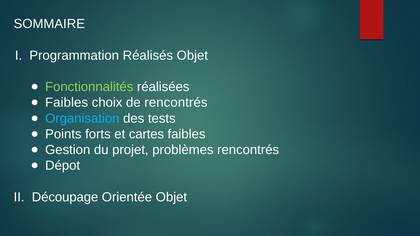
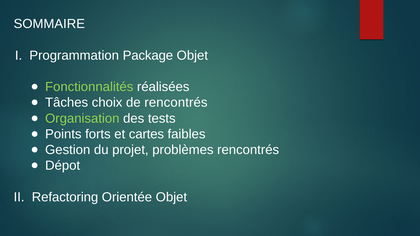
Réalisés: Réalisés -> Package (148, 56)
Faibles: Faibles -> Tâches (67, 103)
Organisation colour: light blue -> light green (82, 119)
Découpage: Découpage -> Refactoring (65, 197)
